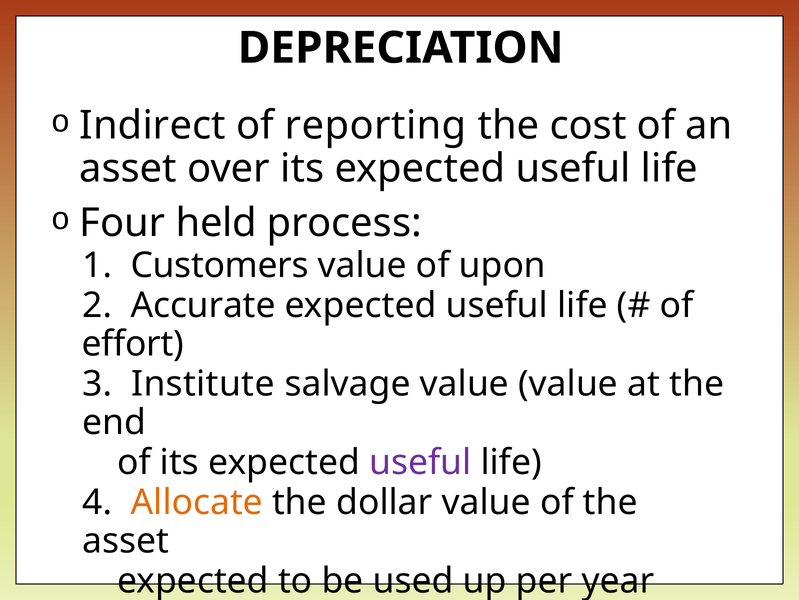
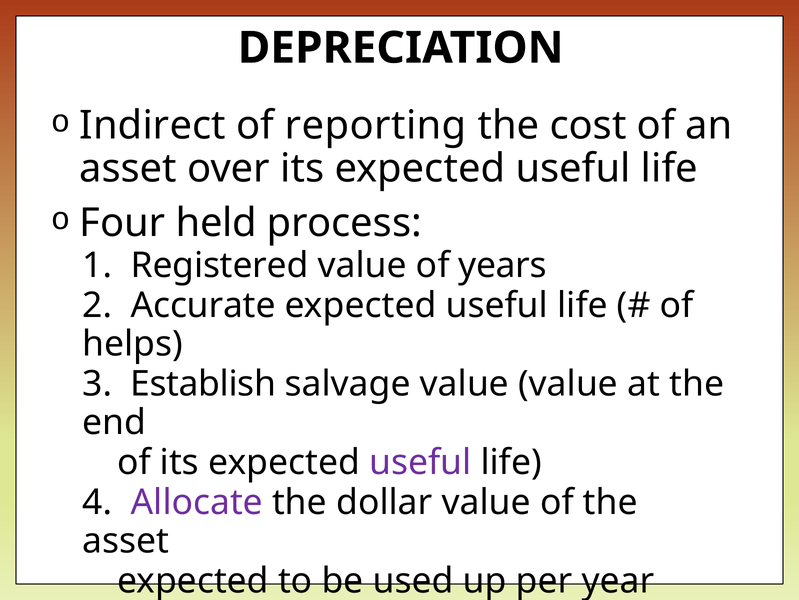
Customers: Customers -> Registered (220, 265)
upon: upon -> years (503, 265)
effort: effort -> helps (133, 344)
Institute: Institute -> Establish (203, 384)
Allocate colour: orange -> purple (197, 502)
